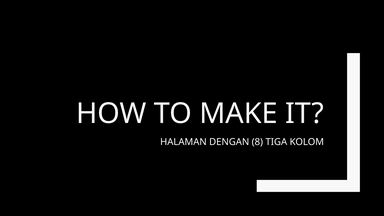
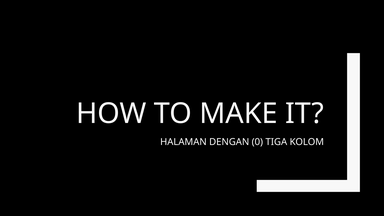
8: 8 -> 0 (257, 142)
